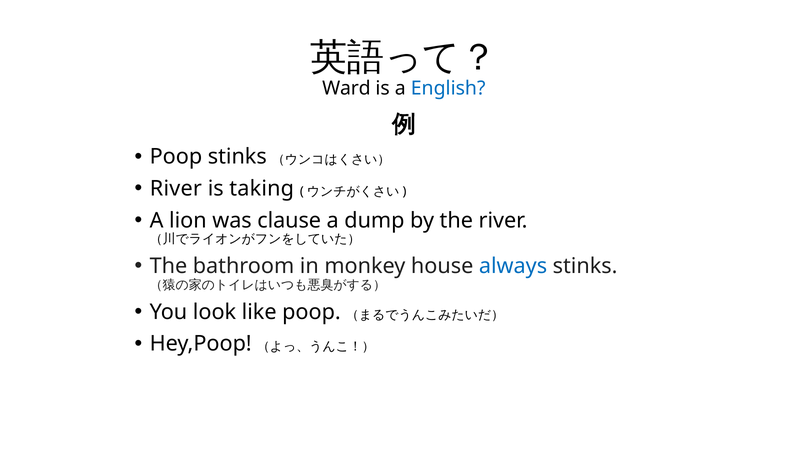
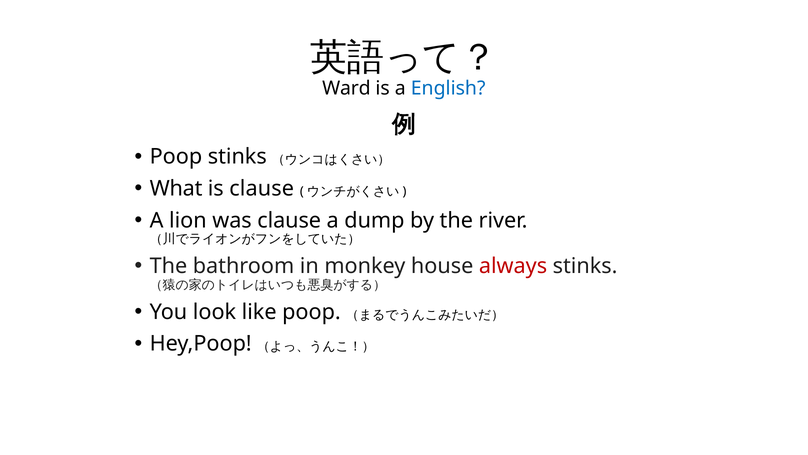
River: River -> What (176, 188)
is taking: taking -> clause (262, 188)
always colour: blue -> red (513, 266)
